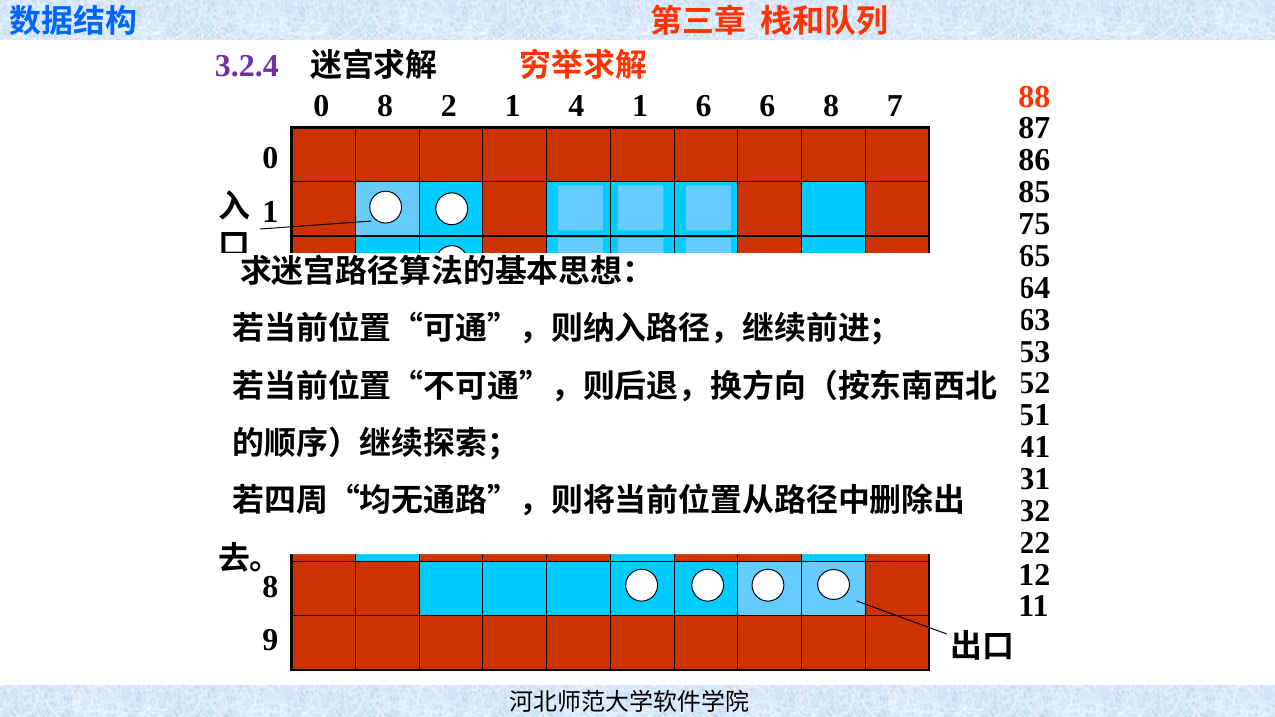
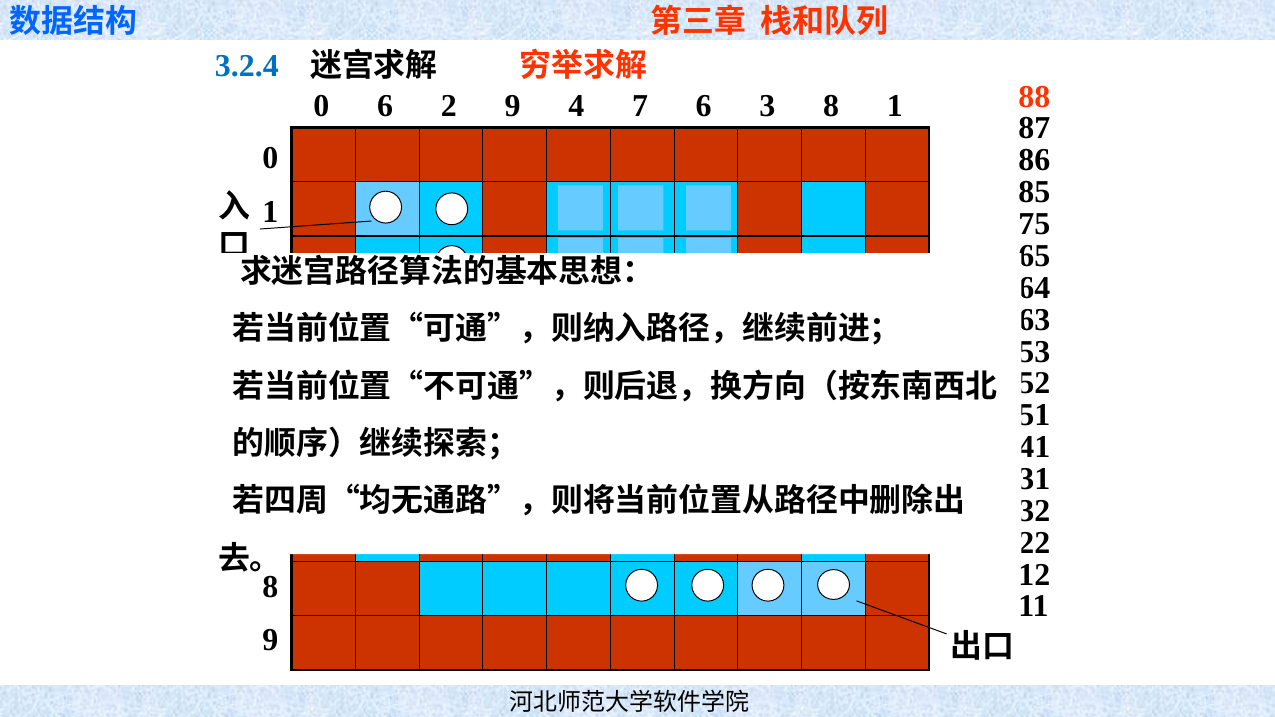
3.2.4 colour: purple -> blue (247, 66)
0 8: 8 -> 6 (385, 106)
2 1: 1 -> 9 (513, 106)
4 1: 1 -> 7 (640, 106)
6 6: 6 -> 3 (767, 106)
8 7: 7 -> 1 (895, 106)
